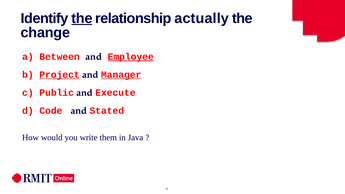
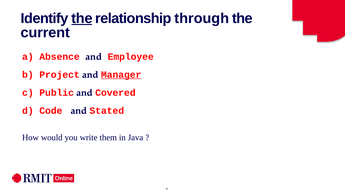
actually: actually -> through (202, 18)
change: change -> current (45, 33)
Between: Between -> Absence (60, 57)
Employee underline: present -> none (131, 57)
Project underline: present -> none (60, 75)
Execute: Execute -> Covered (115, 93)
